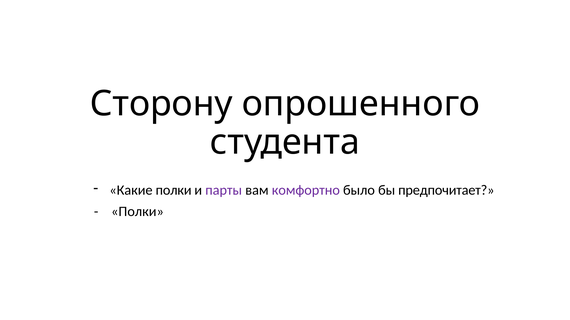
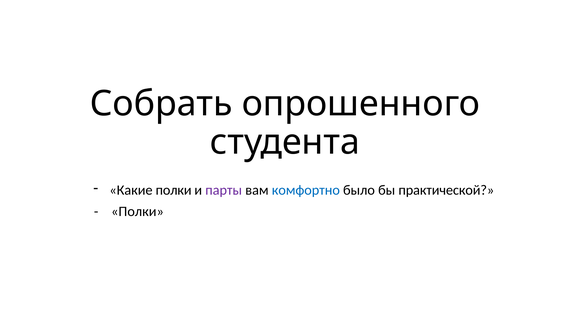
Сторону: Сторону -> Собрать (161, 104)
комфортно colour: purple -> blue (306, 190)
предпочитает: предпочитает -> практической (446, 190)
